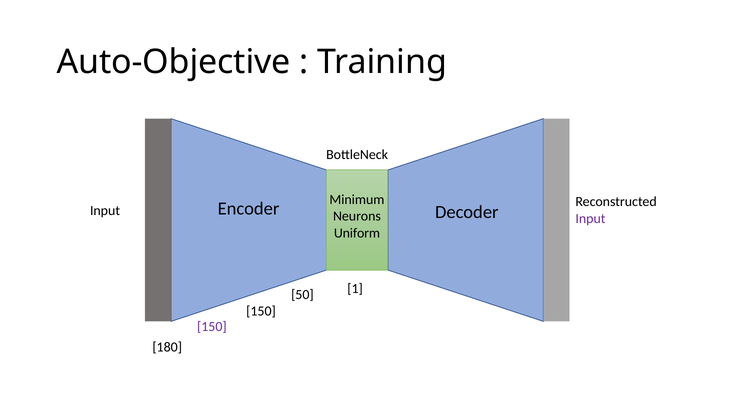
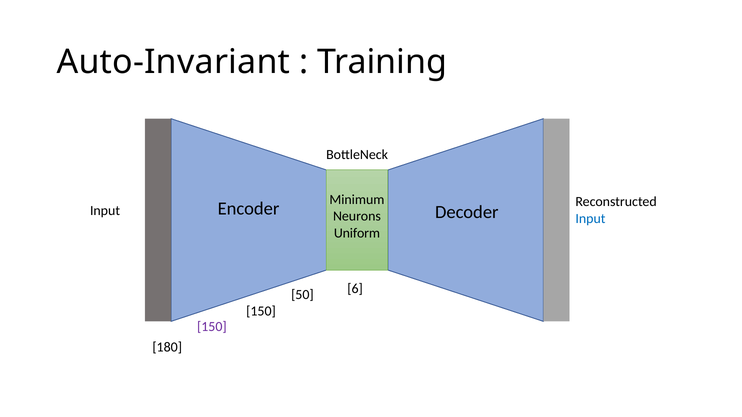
Auto-Objective: Auto-Objective -> Auto-Invariant (173, 62)
Input colour: purple -> blue (590, 219)
1: 1 -> 6 (355, 289)
